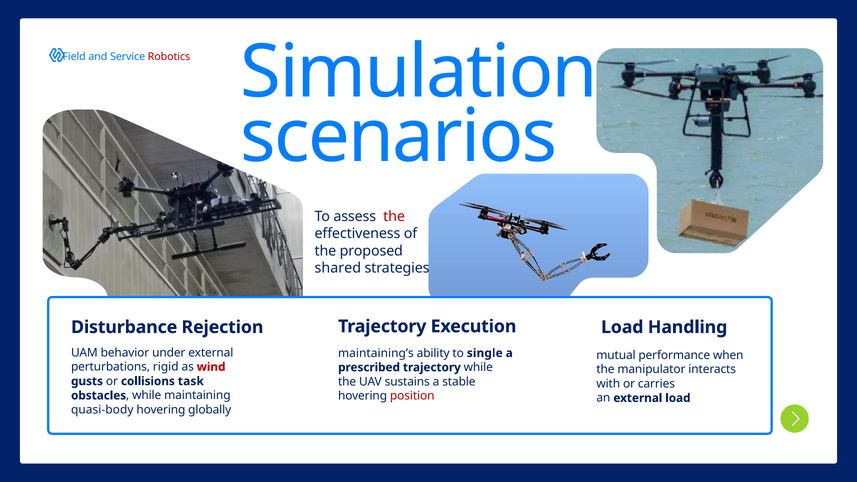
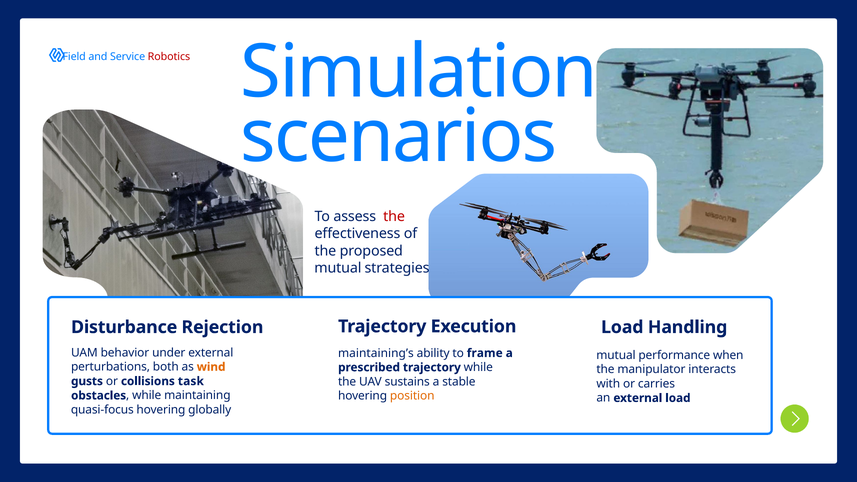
shared: shared -> mutual (338, 268)
single: single -> frame (485, 353)
rigid: rigid -> both (166, 367)
wind colour: red -> orange (211, 367)
position colour: red -> orange (412, 396)
quasi-body: quasi-body -> quasi-focus (102, 410)
